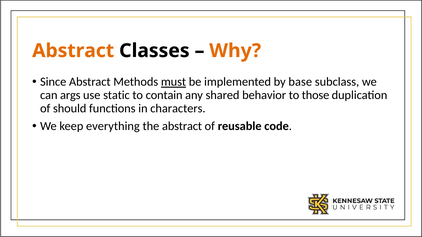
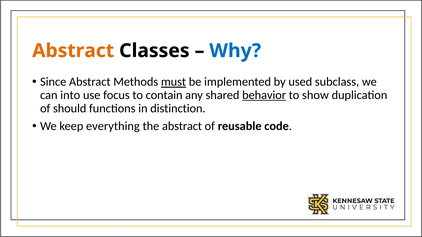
Why colour: orange -> blue (235, 51)
base: base -> used (300, 82)
args: args -> into (70, 95)
static: static -> focus (116, 95)
behavior underline: none -> present (264, 95)
those: those -> show (315, 95)
characters: characters -> distinction (178, 109)
